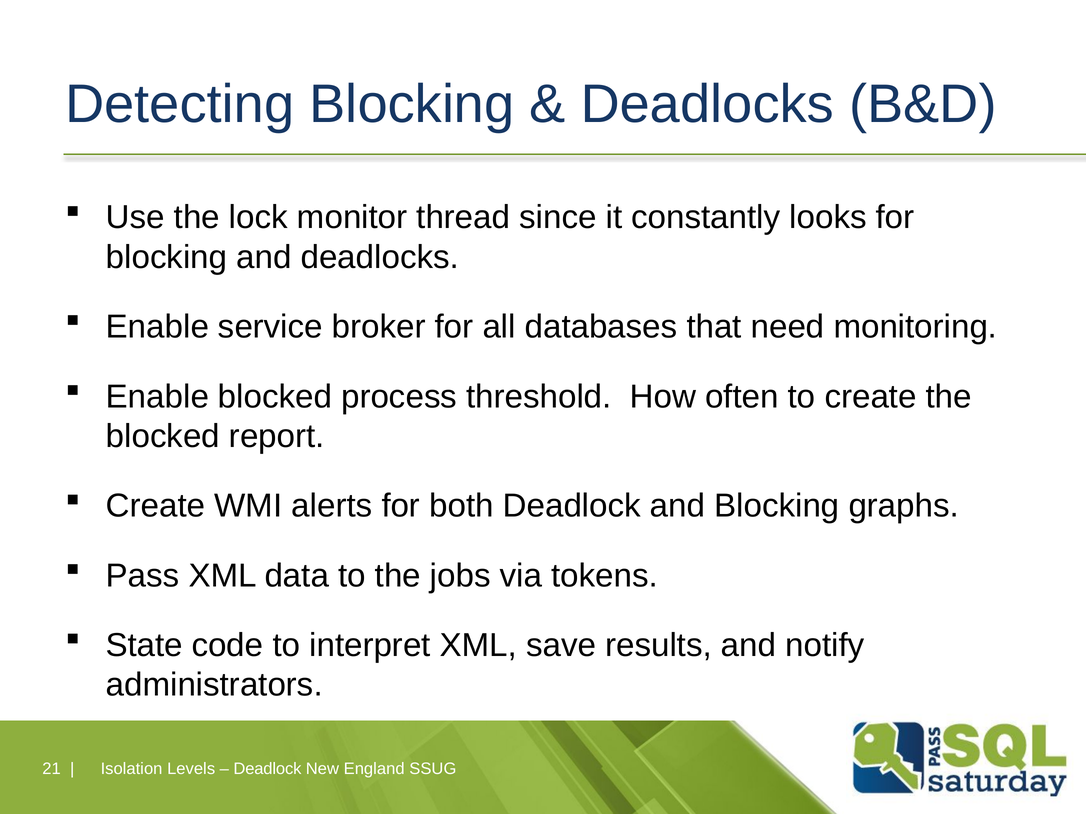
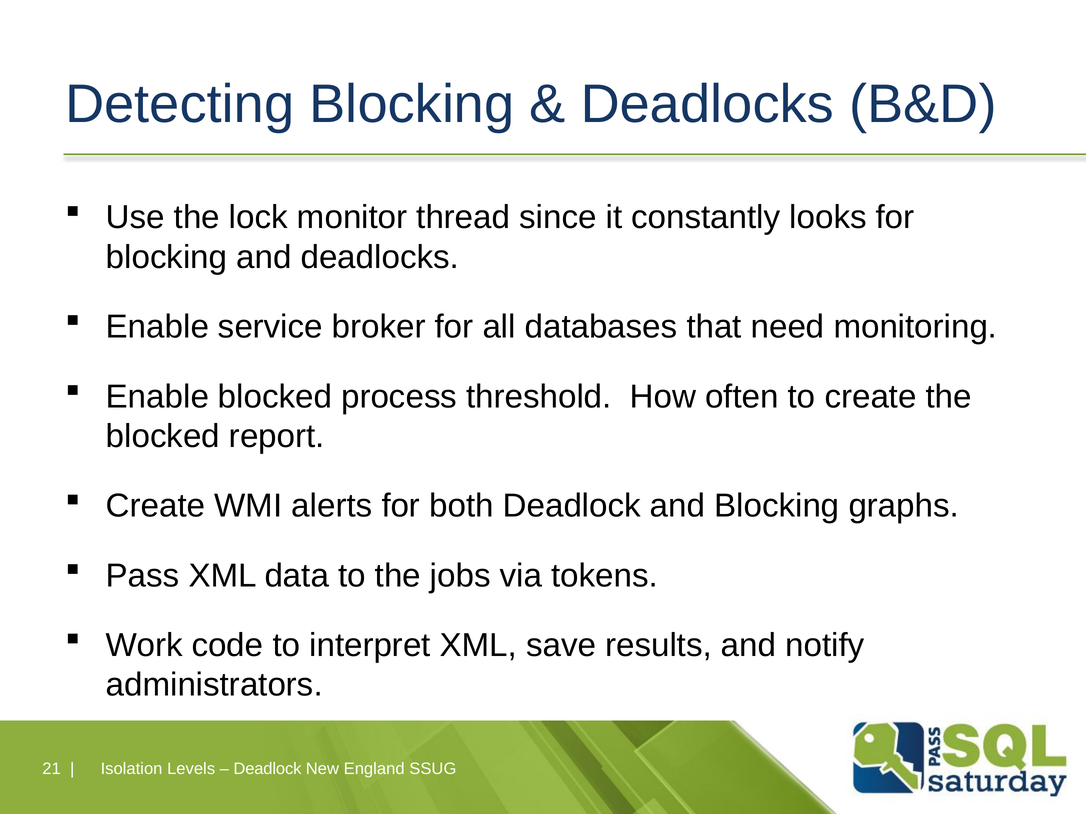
State: State -> Work (144, 646)
